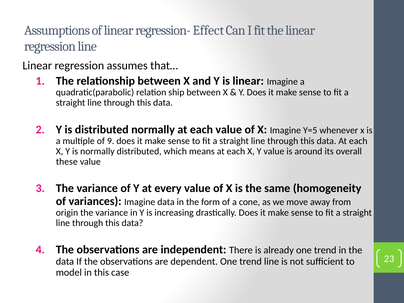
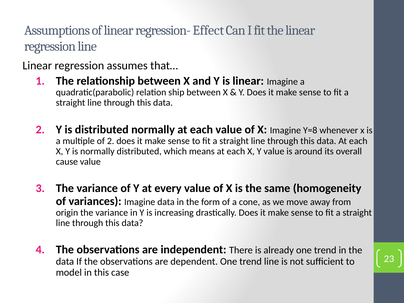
Y=5: Y=5 -> Y=8 (310, 130)
of 9: 9 -> 2 (111, 141)
these: these -> cause (67, 162)
